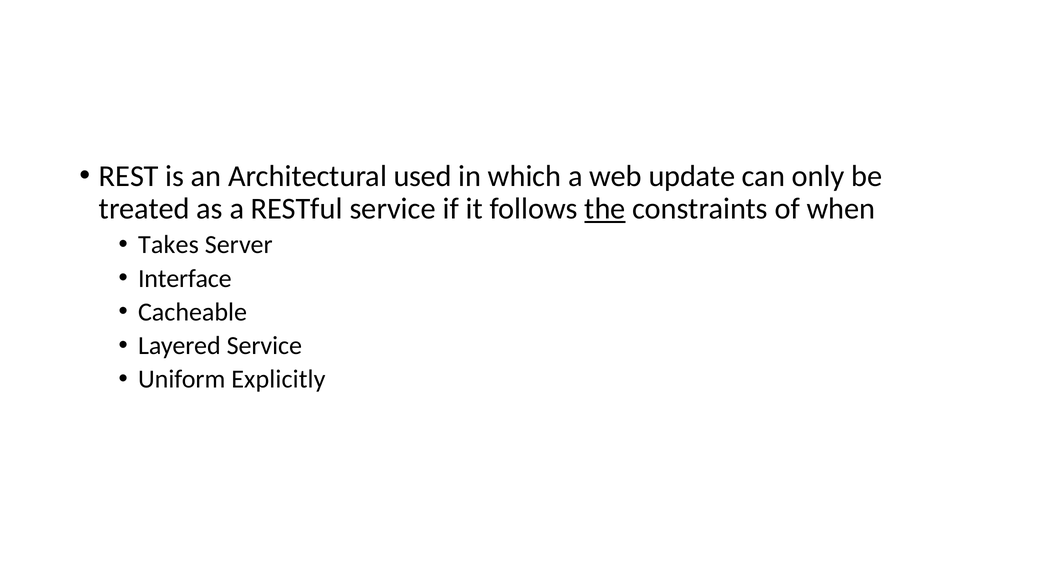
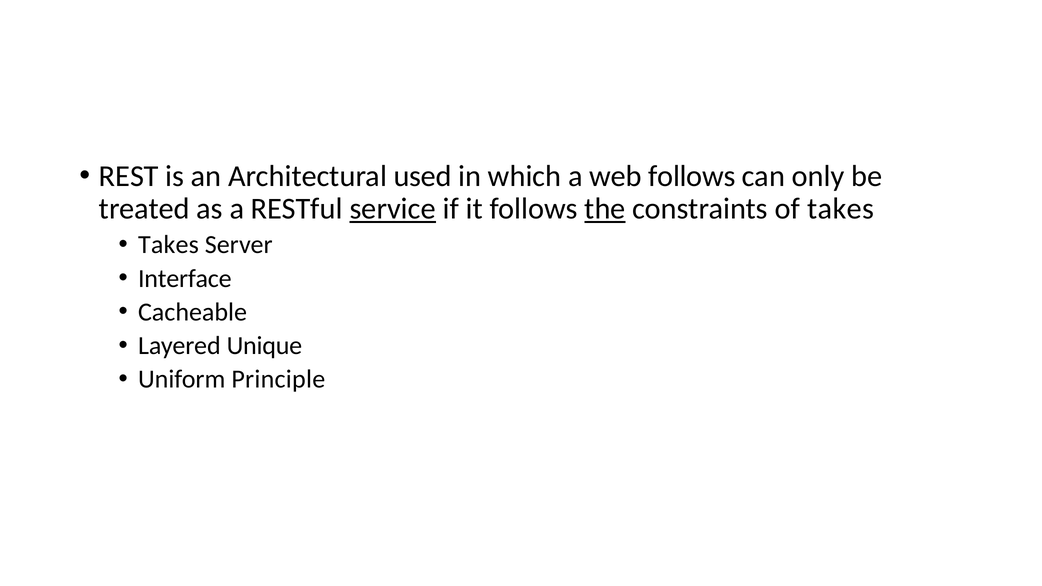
web update: update -> follows (692, 176)
service underline: none -> present (393, 209)
of when: when -> takes (841, 209)
Layered Service: Service -> Unique (264, 346)
Explicitly: Explicitly -> Principle (278, 379)
